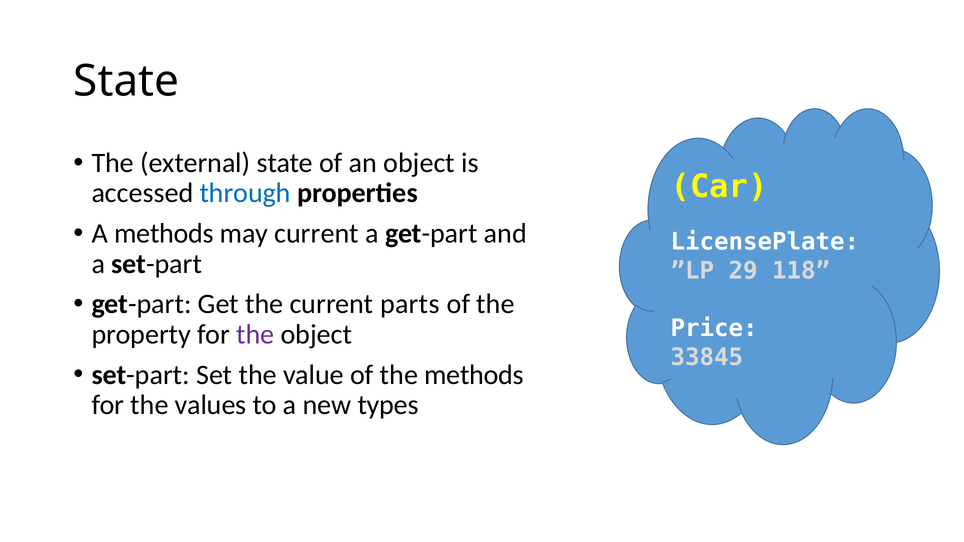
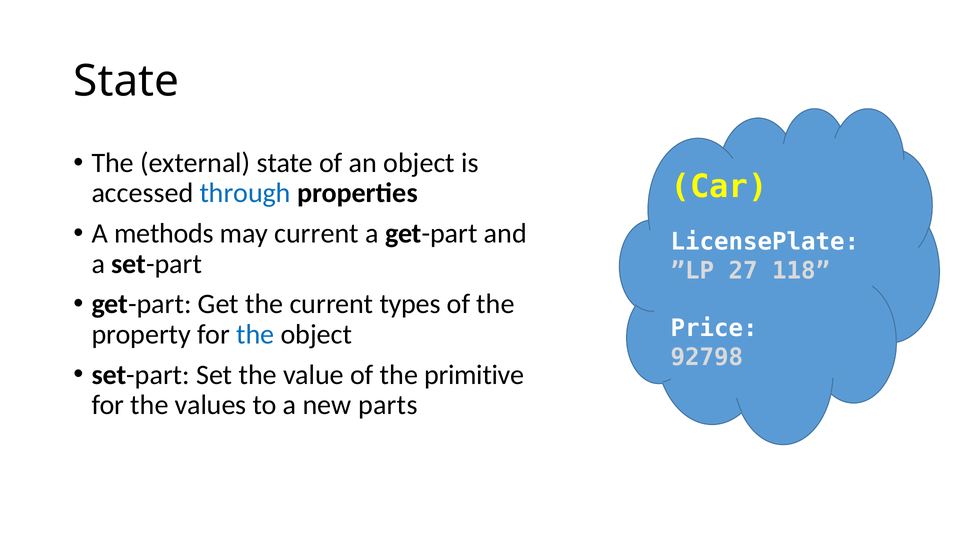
29: 29 -> 27 (743, 271)
parts: parts -> types (410, 304)
the colour: purple -> blue (255, 335)
33845: 33845 -> 92798 (707, 358)
the methods: methods -> primitive (474, 375)
types: types -> parts (388, 405)
